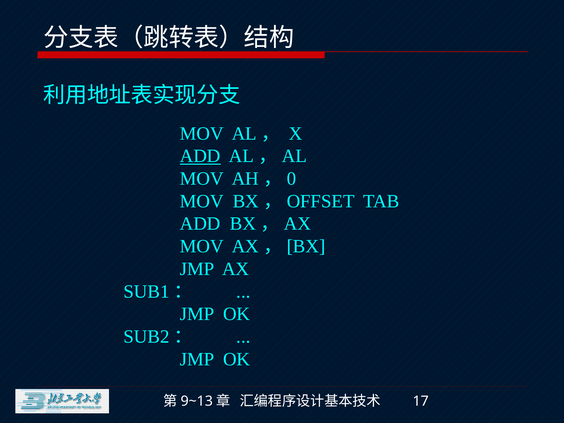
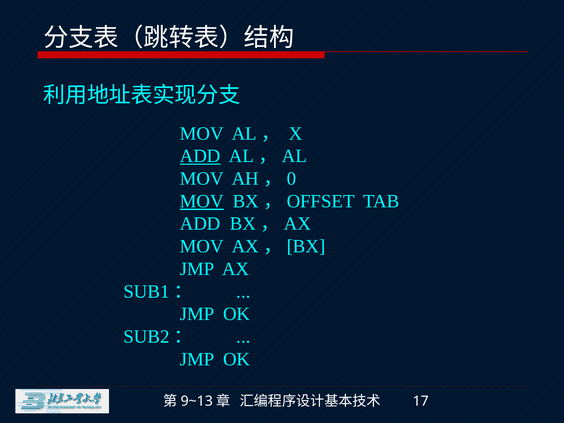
MOV underline: none -> present (202, 201)
